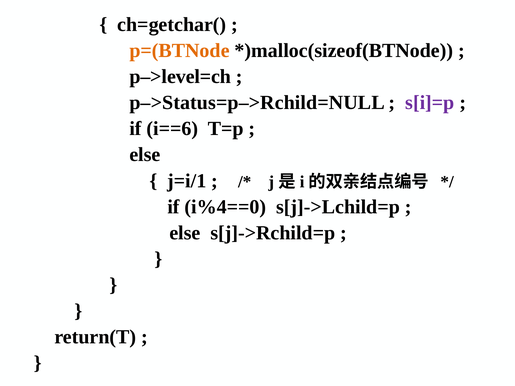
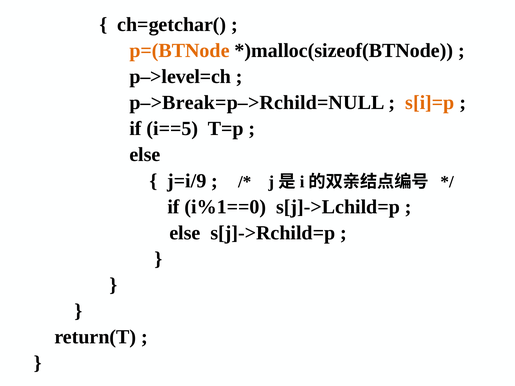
p–>Status=p–>Rchild=NULL: p–>Status=p–>Rchild=NULL -> p–>Break=p–>Rchild=NULL (257, 103)
s[i]=p colour: purple -> orange (430, 103)
i==6: i==6 -> i==5 (172, 129)
j=i/1: j=i/1 -> j=i/9 (187, 181)
i%4==0: i%4==0 -> i%1==0 (225, 207)
